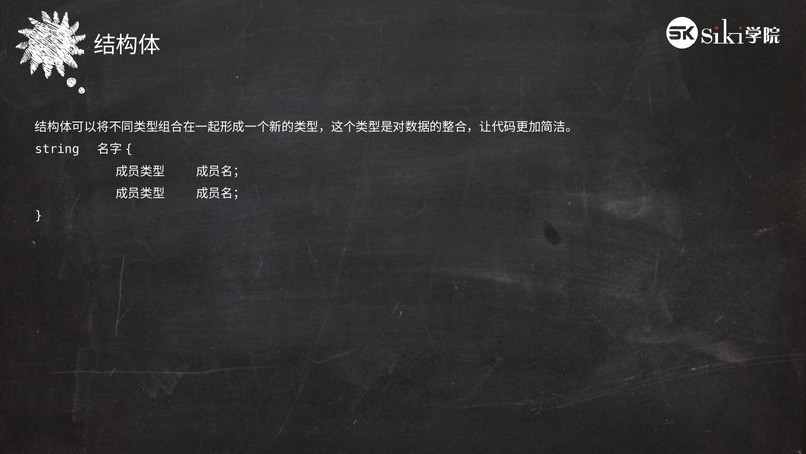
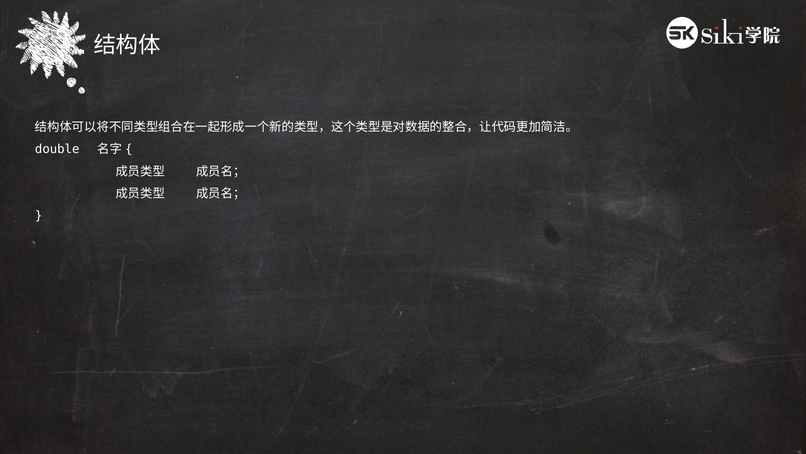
string: string -> double (57, 149)
